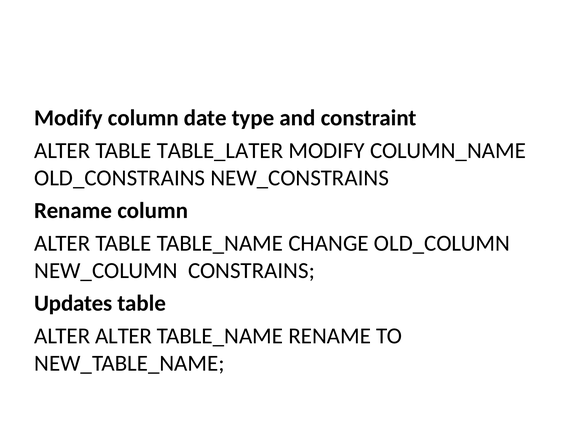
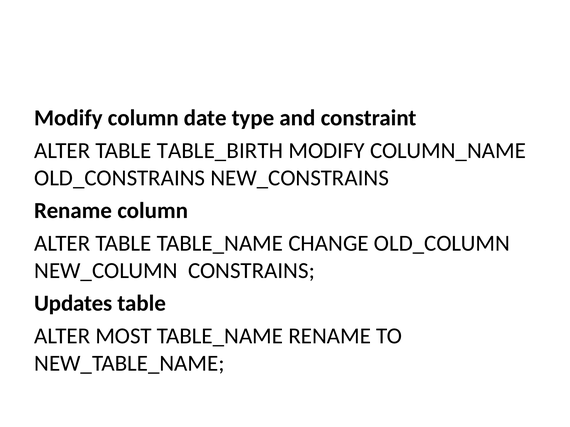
TABLE_LATER: TABLE_LATER -> TABLE_BIRTH (220, 151)
ALTER ALTER: ALTER -> MOST (124, 336)
